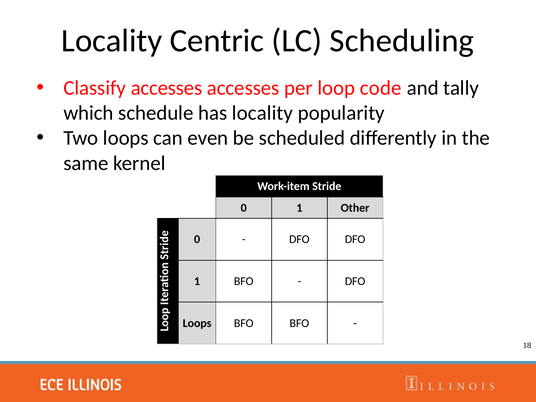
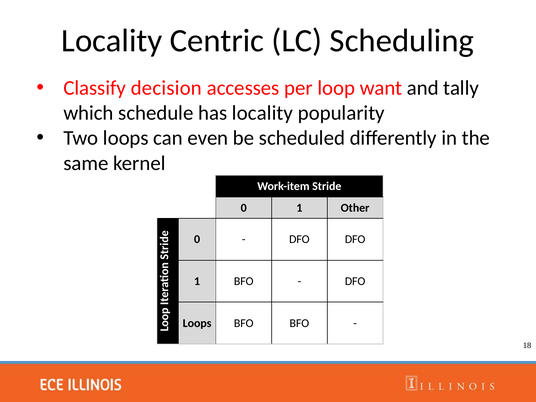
Classify accesses: accesses -> decision (166, 88)
code: code -> want (381, 88)
